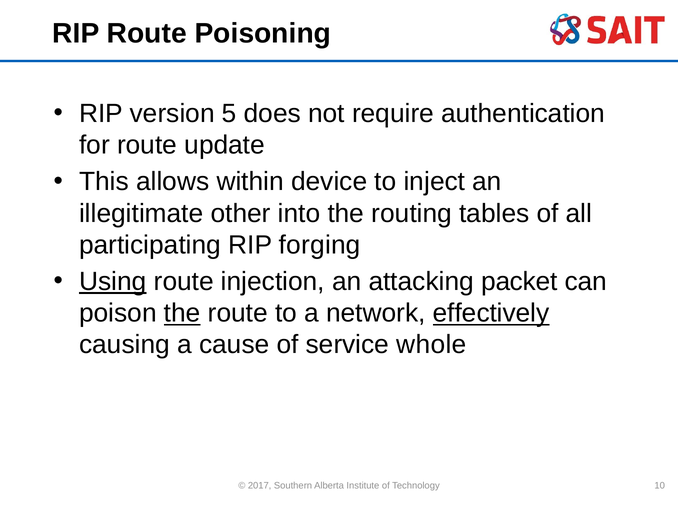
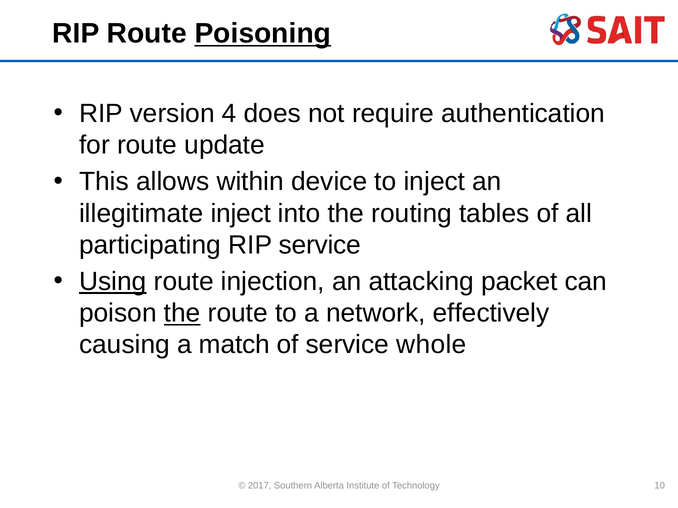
Poisoning underline: none -> present (263, 34)
5: 5 -> 4 (229, 114)
illegitimate other: other -> inject (241, 214)
RIP forging: forging -> service (320, 245)
effectively underline: present -> none (491, 314)
cause: cause -> match (234, 345)
